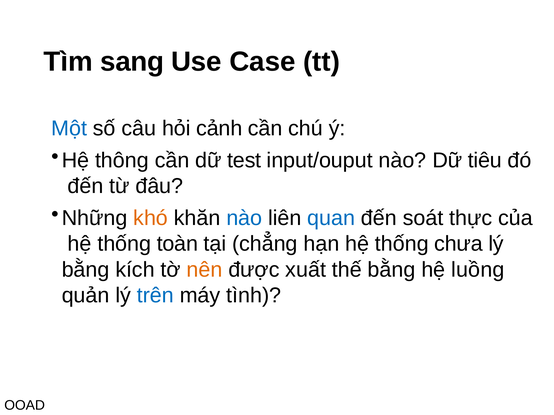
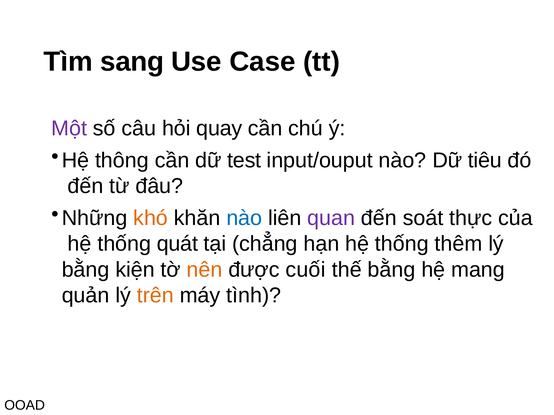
Một colour: blue -> purple (69, 128)
cảnh: cảnh -> quay (219, 128)
quan colour: blue -> purple (331, 218)
toàn: toàn -> quát (177, 244)
chưa: chưa -> thêm (458, 244)
kích: kích -> kiện (135, 270)
xuất: xuất -> cuối (306, 270)
luồng: luồng -> mang (478, 270)
trên colour: blue -> orange (155, 296)
